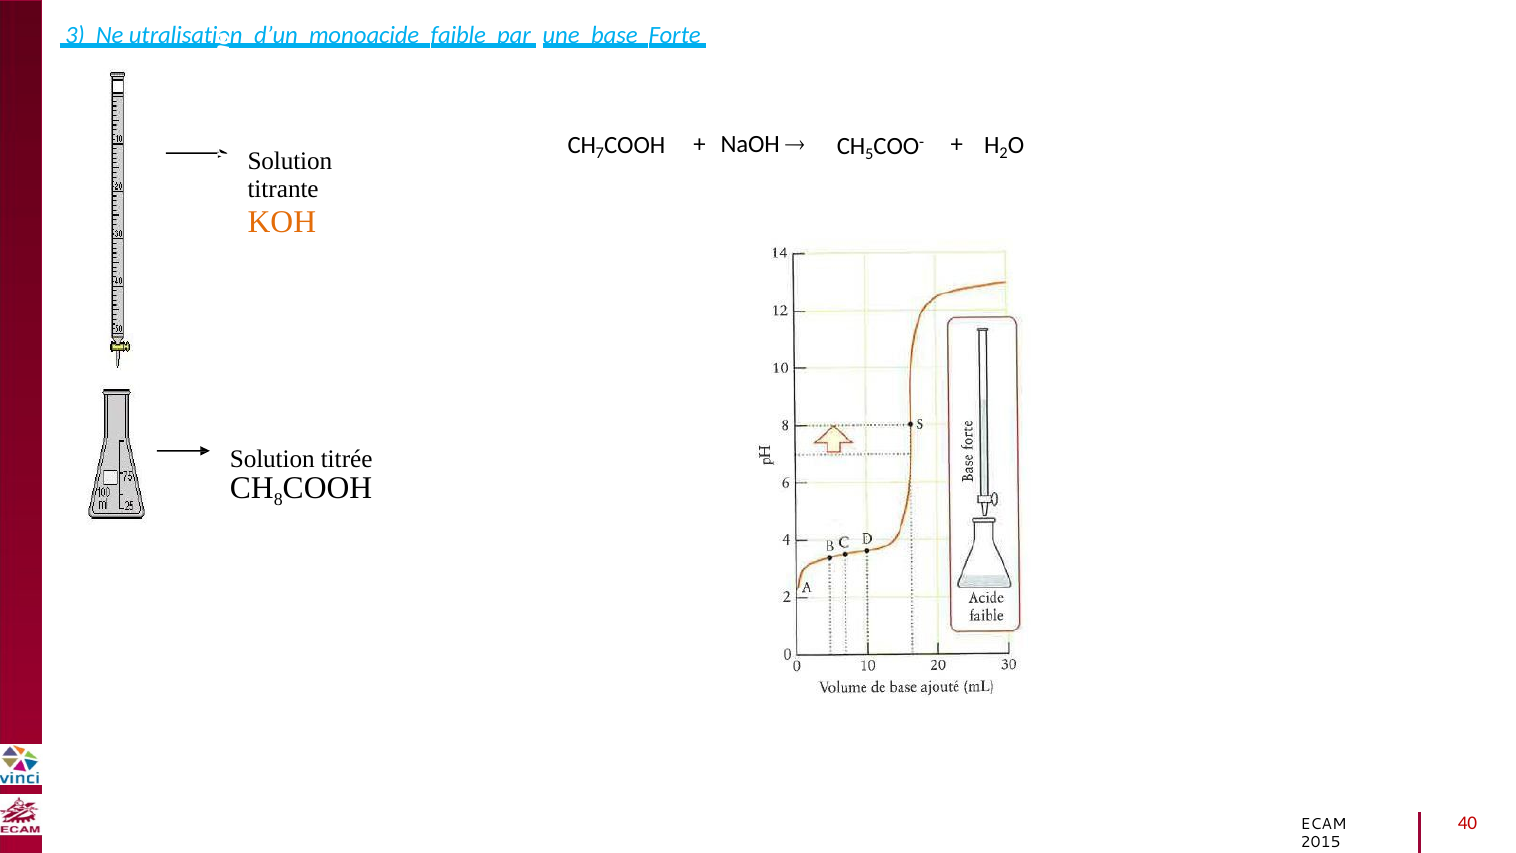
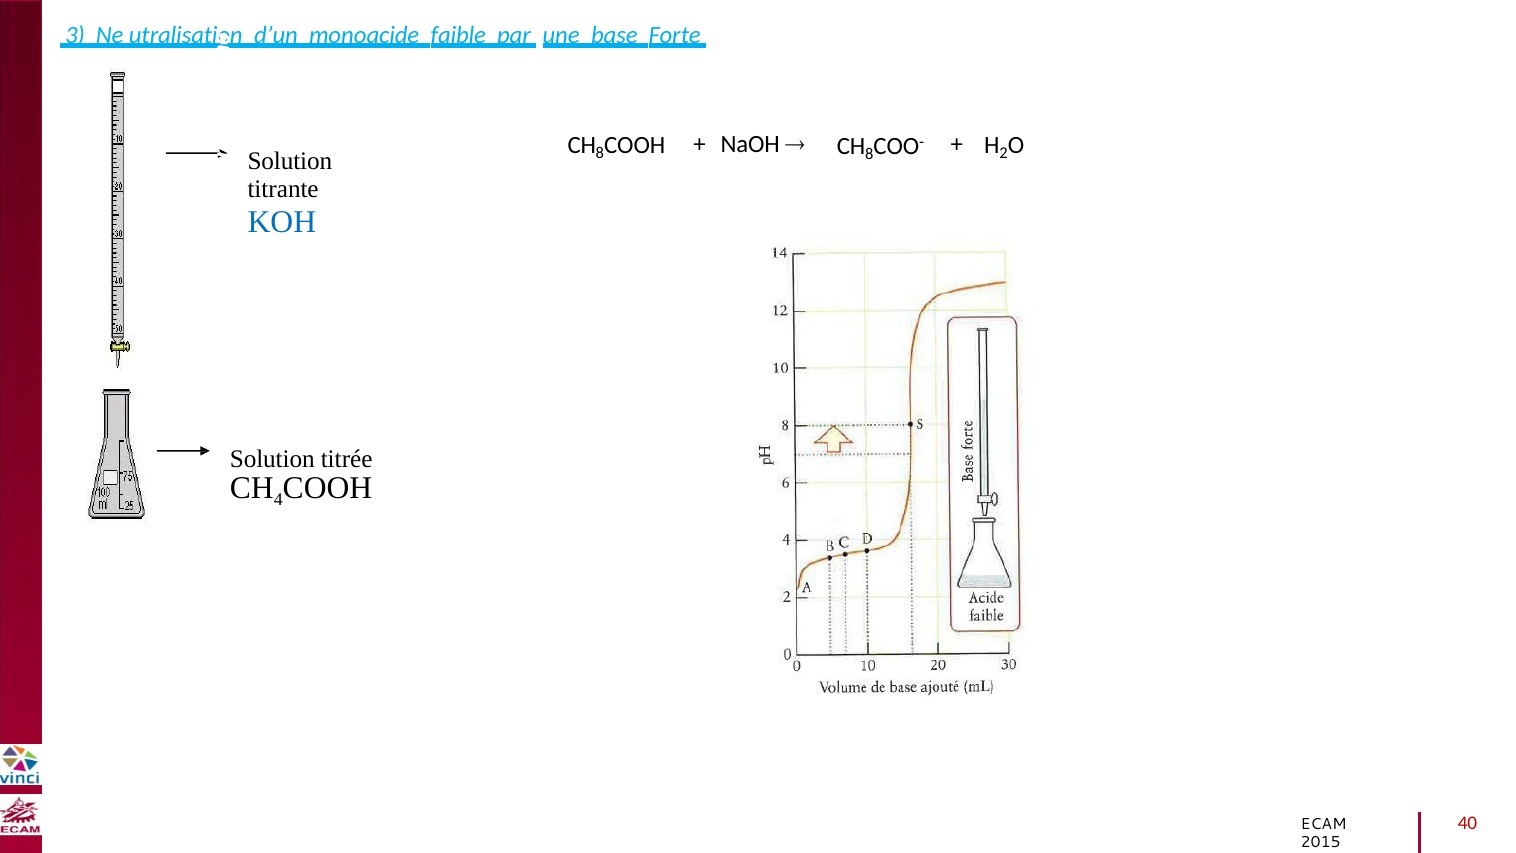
5: 5 -> 8 (869, 154)
7: 7 -> 8 (600, 154)
KOH colour: orange -> blue (282, 222)
8: 8 -> 4 (278, 499)
